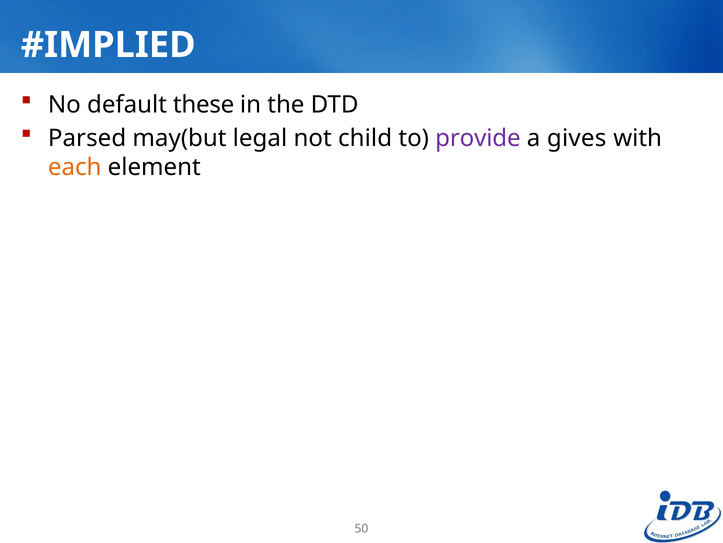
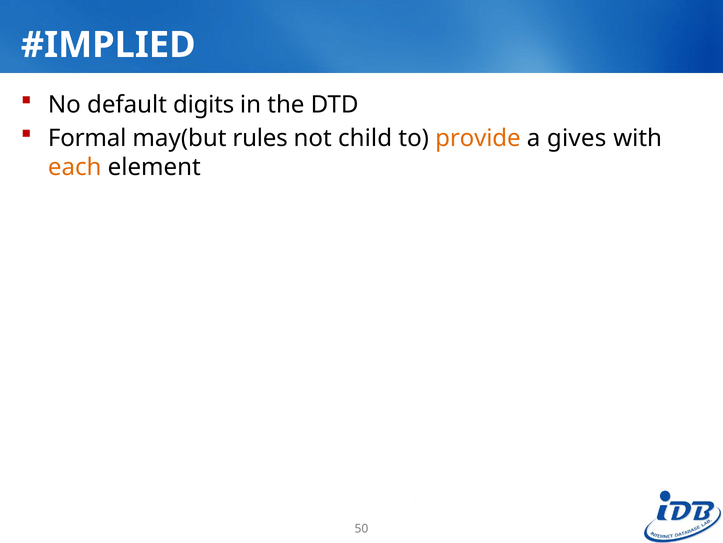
these: these -> digits (204, 105)
Parsed: Parsed -> Formal (87, 138)
legal: legal -> rules (260, 138)
provide colour: purple -> orange (478, 138)
